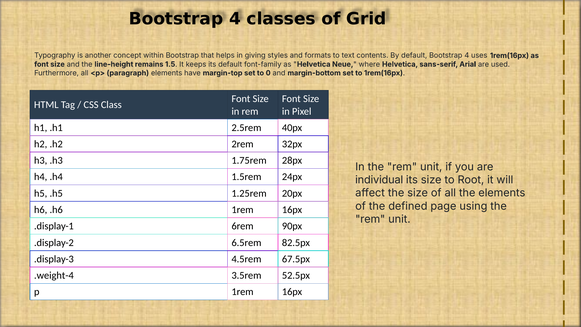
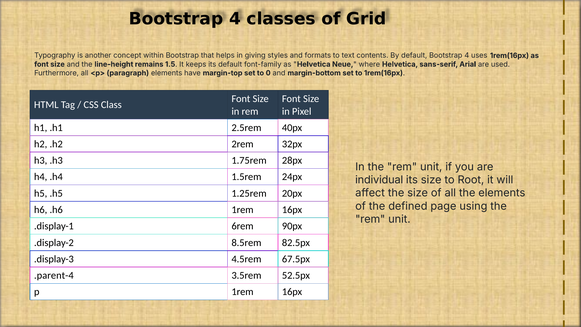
6.5rem: 6.5rem -> 8.5rem (246, 242)
.weight-4: .weight-4 -> .parent-4 (54, 275)
